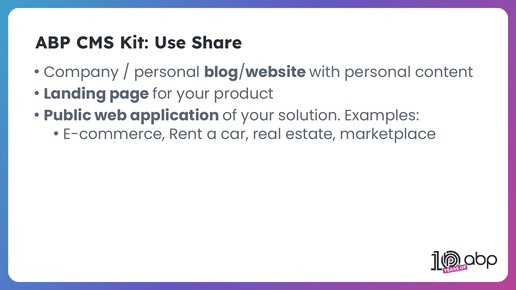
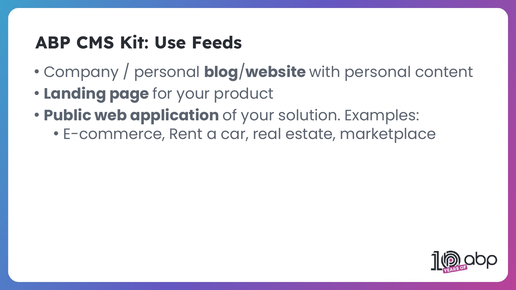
Share: Share -> Feeds (217, 43)
